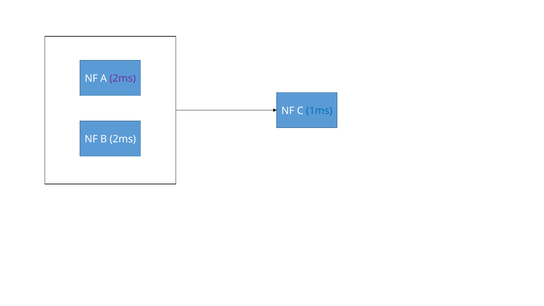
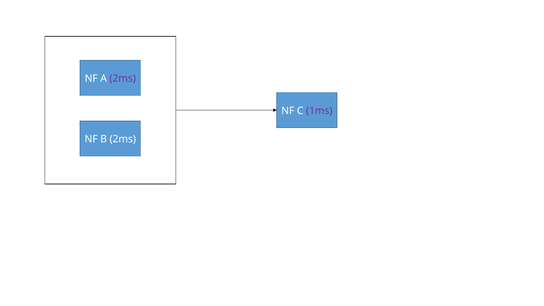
1ms colour: blue -> purple (319, 111)
